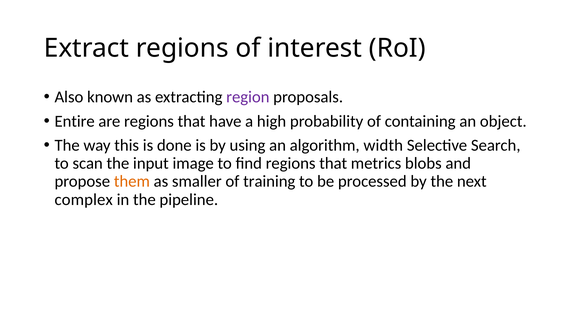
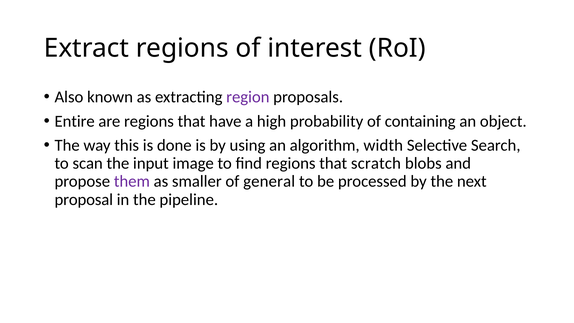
metrics: metrics -> scratch (376, 163)
them colour: orange -> purple (132, 181)
training: training -> general (269, 181)
complex: complex -> proposal (84, 199)
